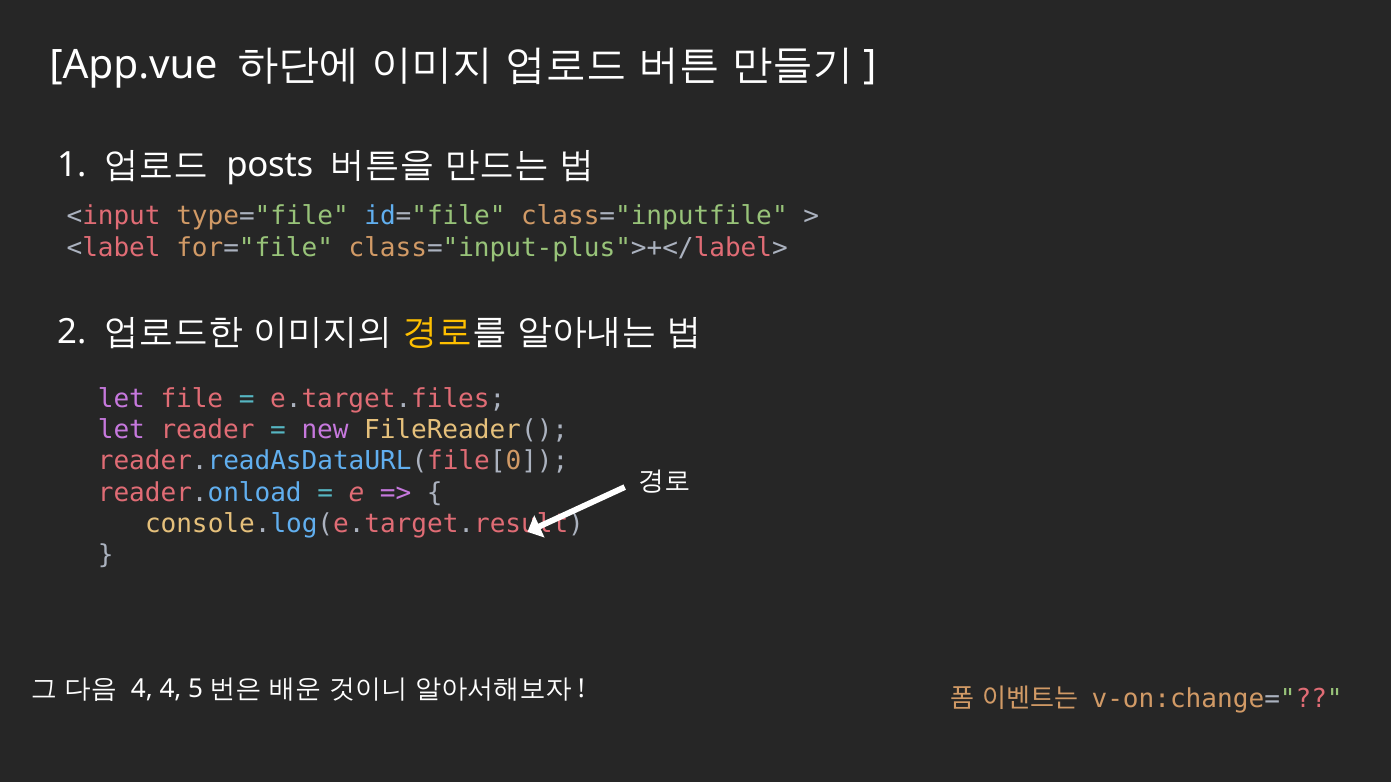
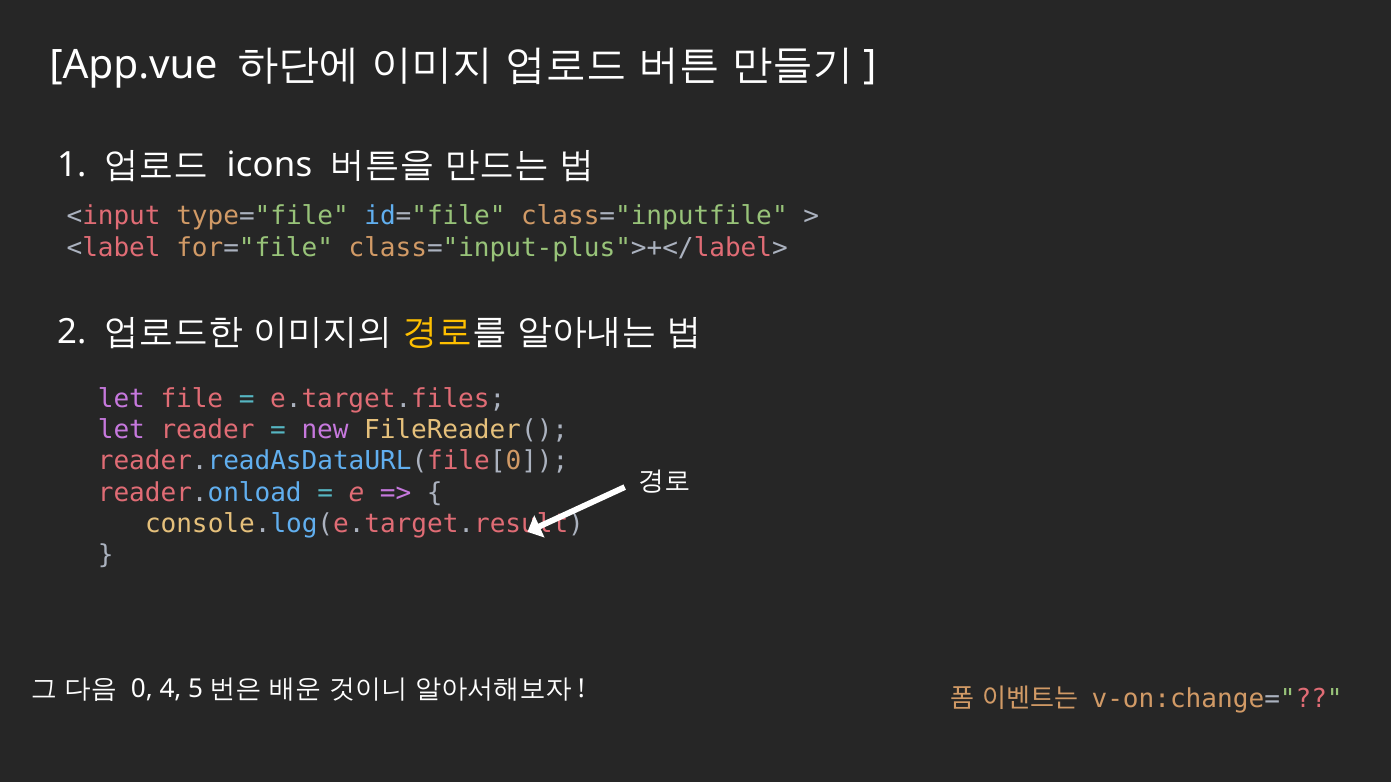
posts: posts -> icons (269, 165)
4: 4 -> 0 (142, 689)
